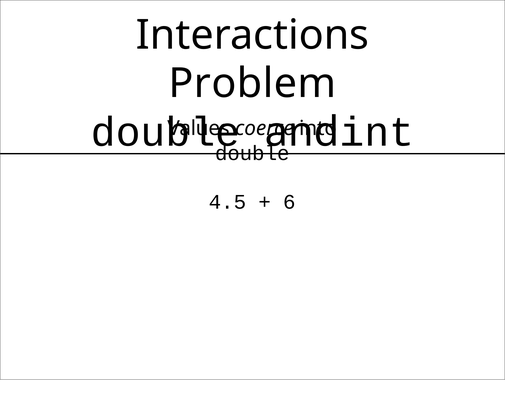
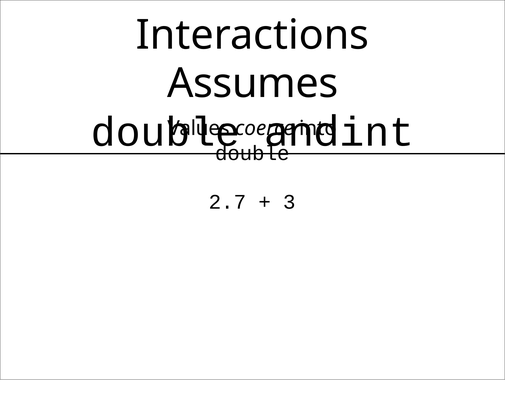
Problem: Problem -> Assumes (253, 83)
4.5: 4.5 -> 2.7 (227, 202)
6: 6 -> 3 (290, 202)
